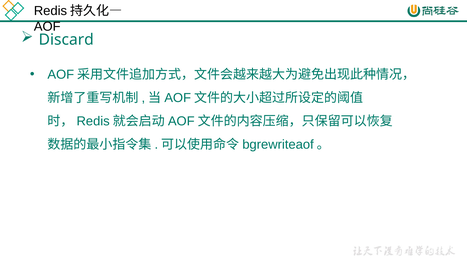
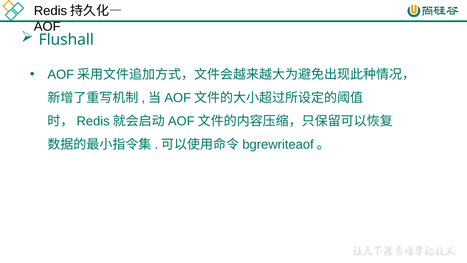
Discard: Discard -> Flushall (66, 40)
